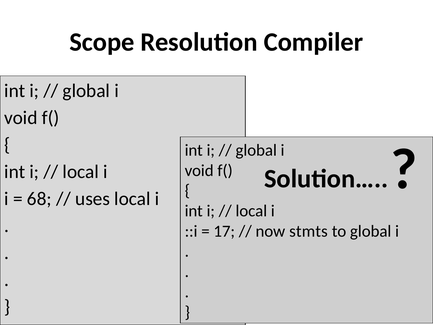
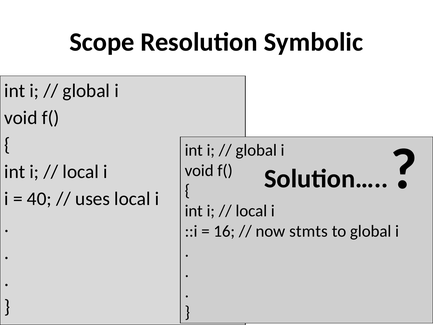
Compiler: Compiler -> Symbolic (313, 42)
68: 68 -> 40 (39, 199)
17: 17 -> 16 (224, 231)
